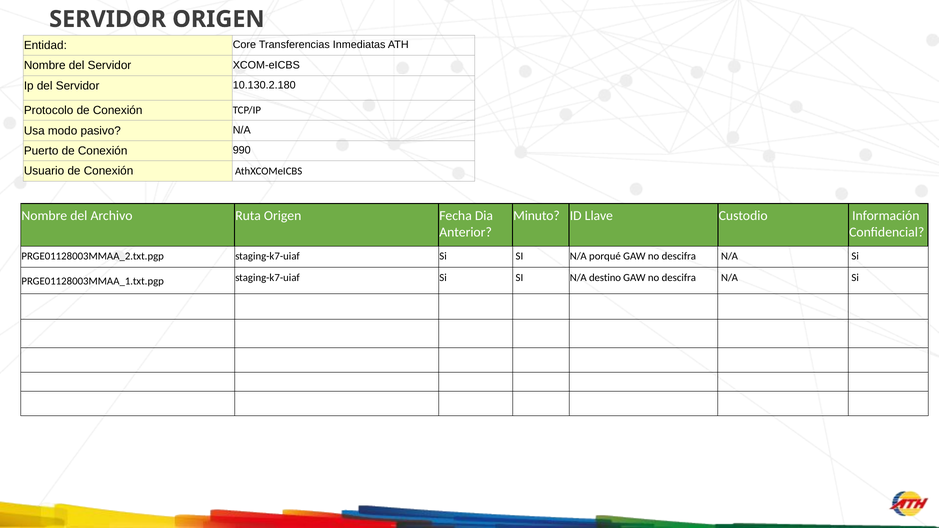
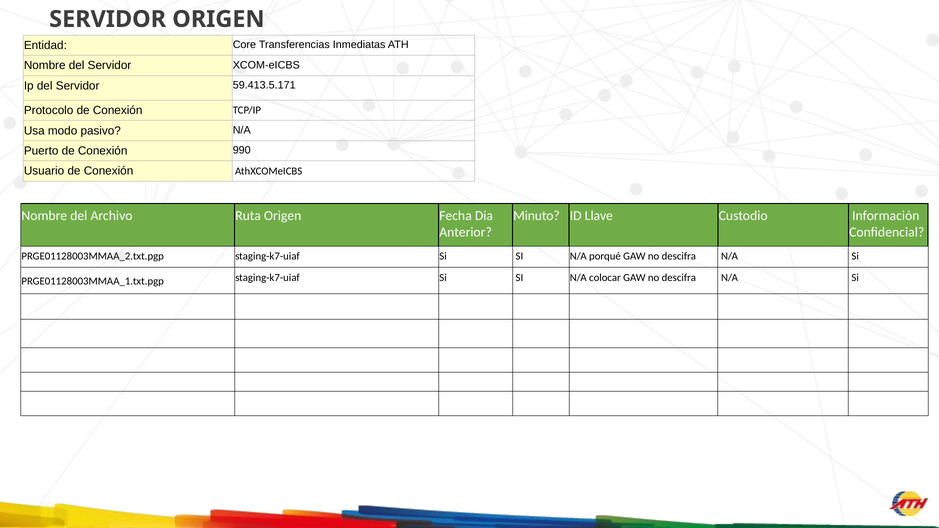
10.130.2.180: 10.130.2.180 -> 59.413.5.171 (264, 85)
destino: destino -> colocar (605, 278)
